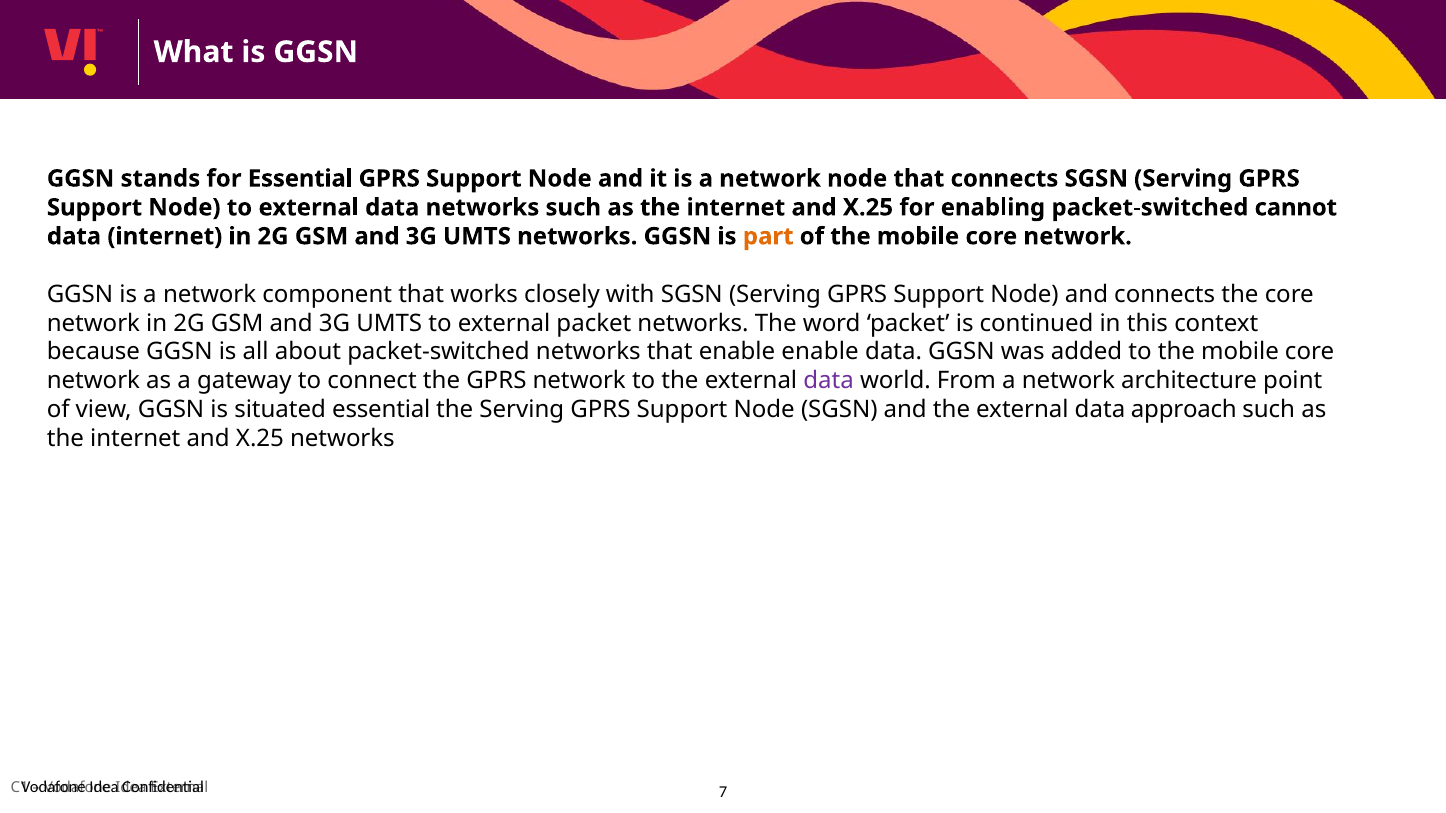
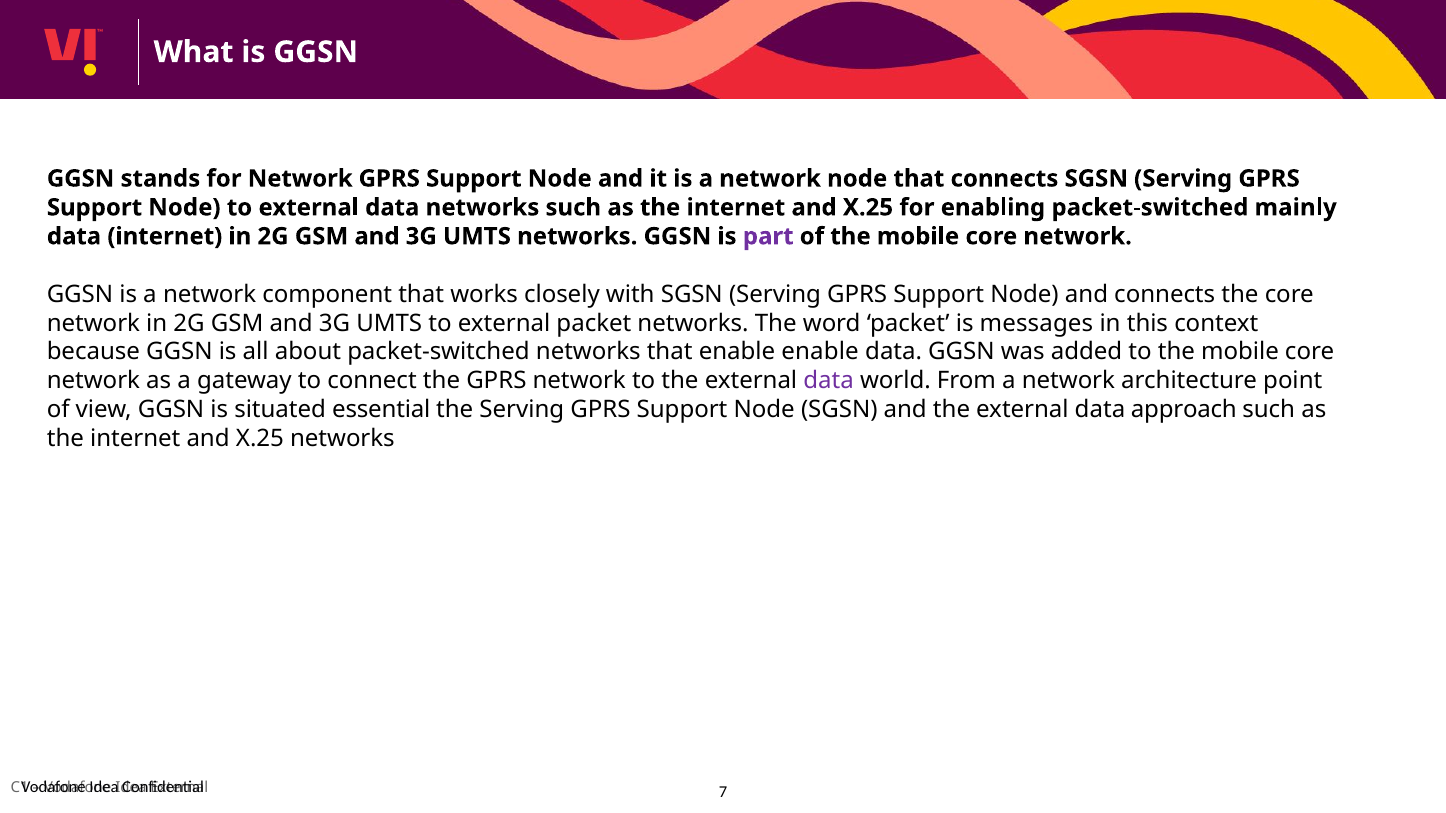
for Essential: Essential -> Network (300, 179)
cannot: cannot -> mainly (1296, 208)
part colour: orange -> purple (768, 236)
continued: continued -> messages (1036, 323)
